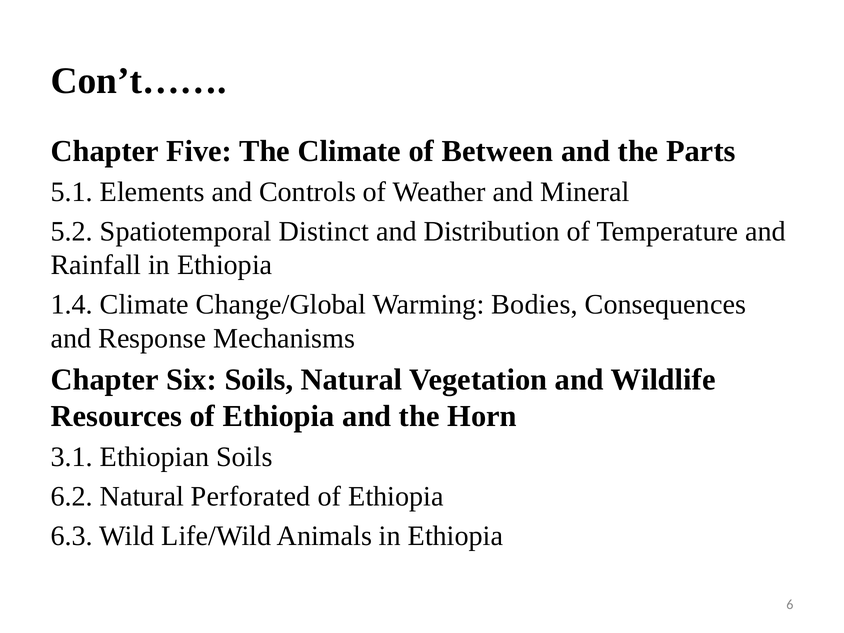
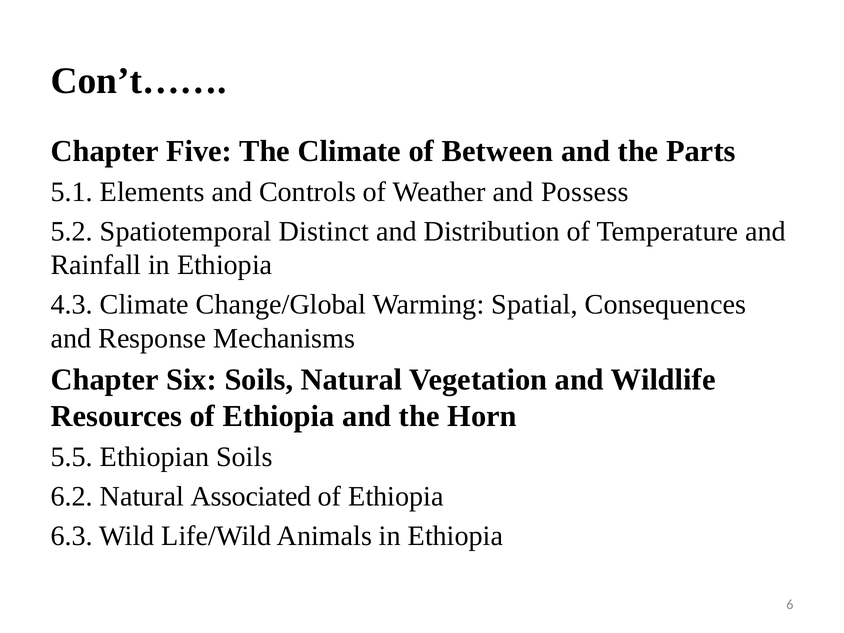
Mineral: Mineral -> Possess (585, 192)
1.4: 1.4 -> 4.3 (72, 304)
Bodies: Bodies -> Spatial (535, 304)
3.1: 3.1 -> 5.5 (72, 457)
Perforated: Perforated -> Associated (251, 496)
